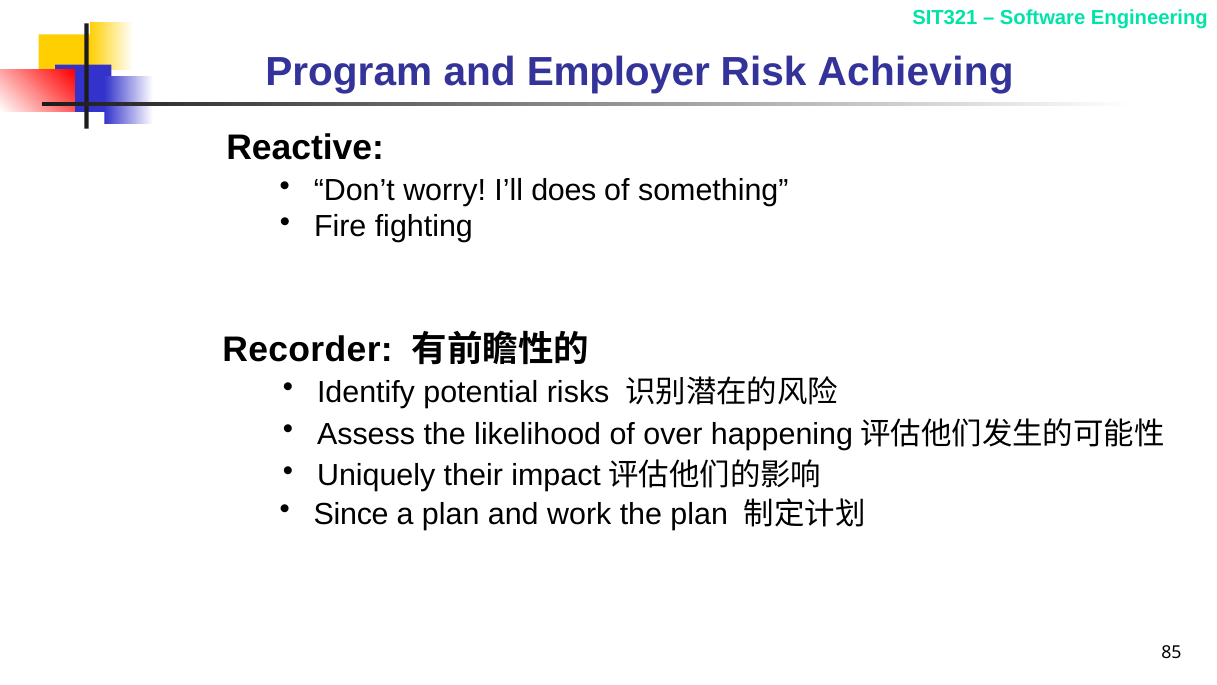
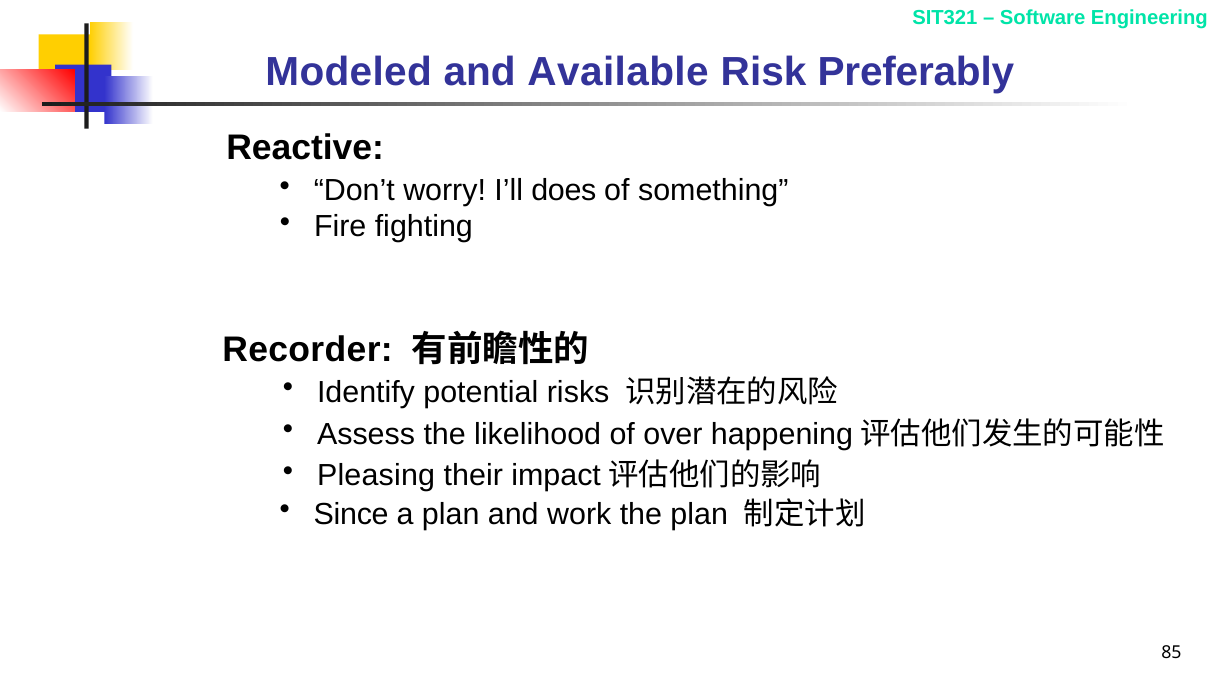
Program: Program -> Modeled (349, 72)
Employer: Employer -> Available (618, 72)
Achieving: Achieving -> Preferably (916, 72)
Uniquely: Uniquely -> Pleasing (376, 476)
